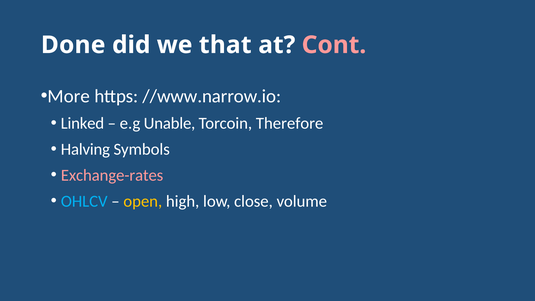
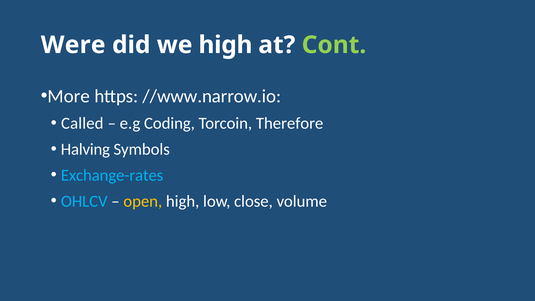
Done: Done -> Were (73, 45)
we that: that -> high (225, 45)
Cont colour: pink -> light green (334, 45)
Linked: Linked -> Called (82, 123)
Unable: Unable -> Coding (169, 123)
Exchange-rates colour: pink -> light blue (112, 175)
